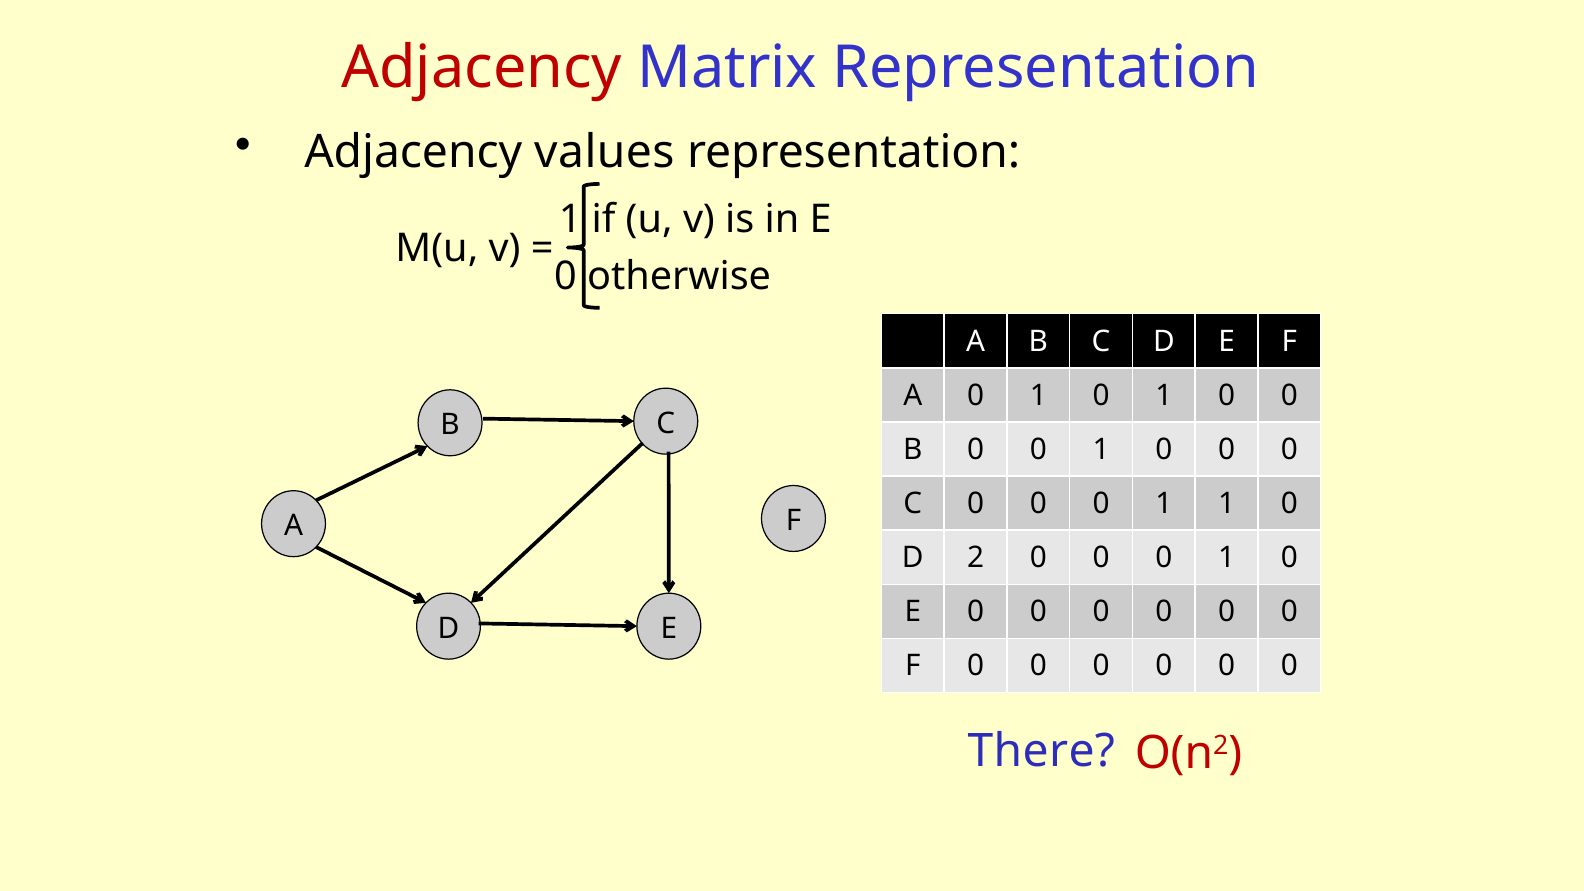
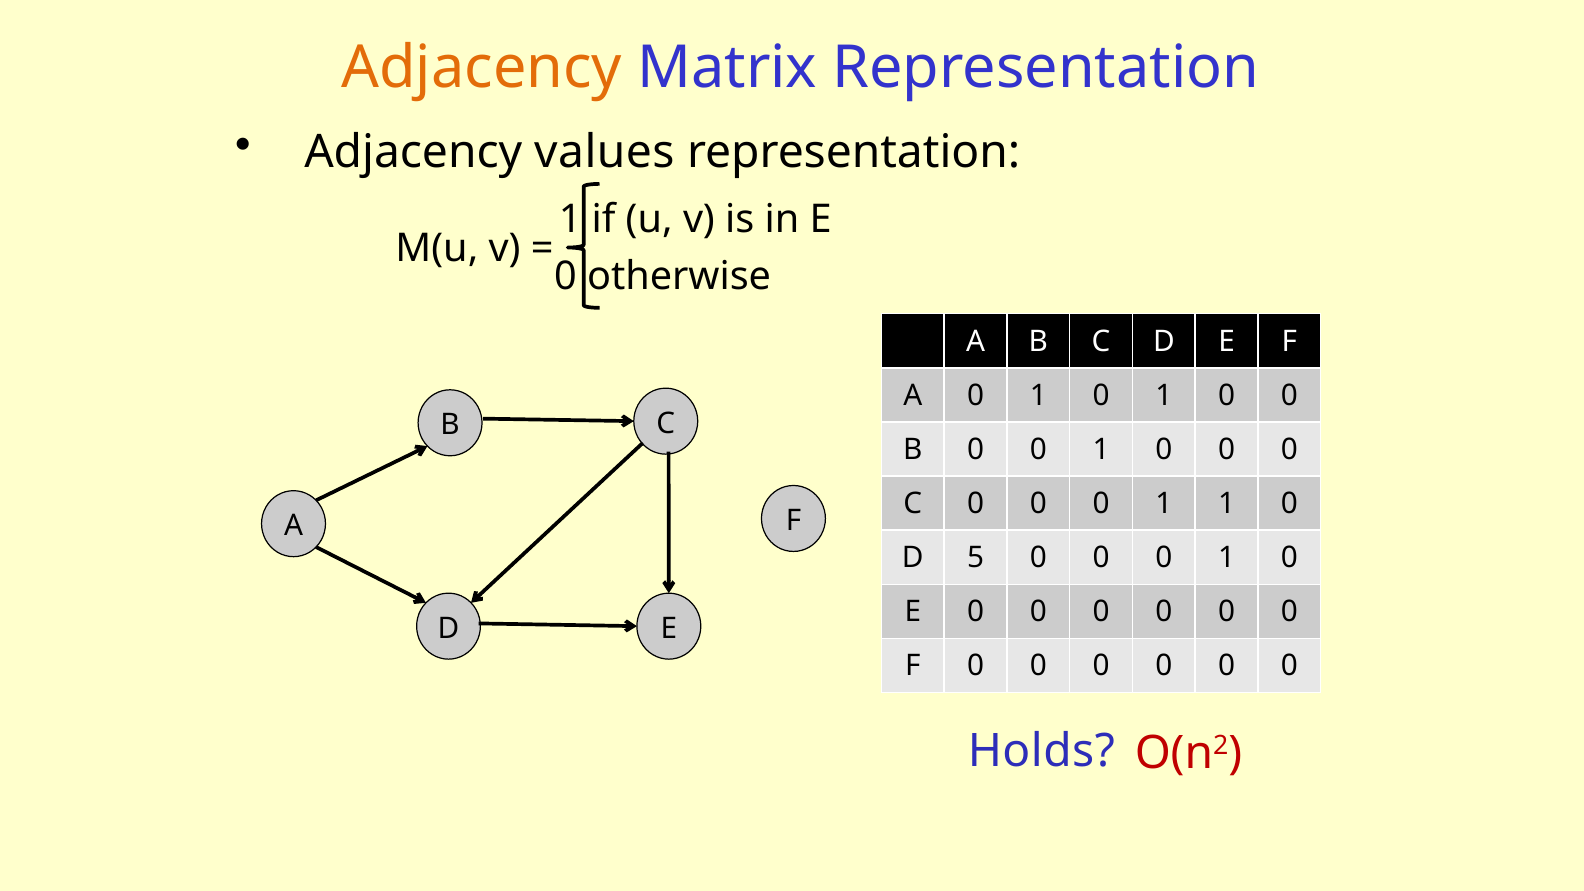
Adjacency colour: red -> orange (482, 68)
2: 2 -> 5 (976, 558)
There: There -> Holds (1041, 751)
